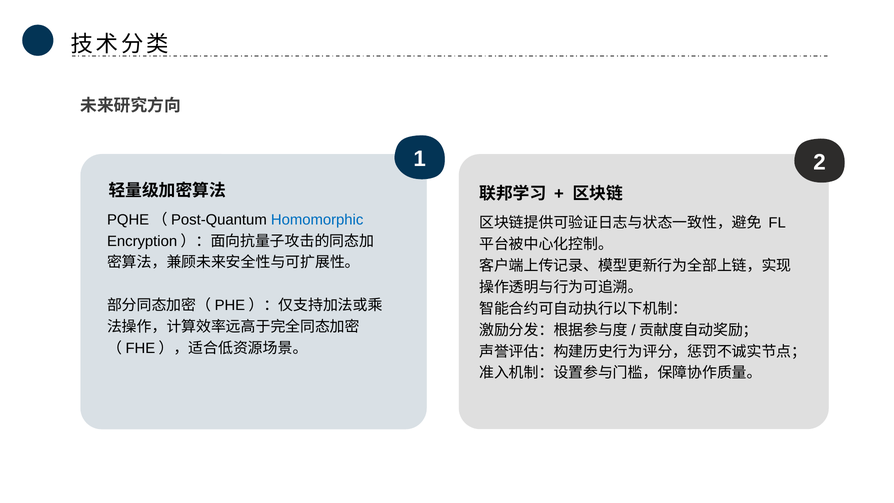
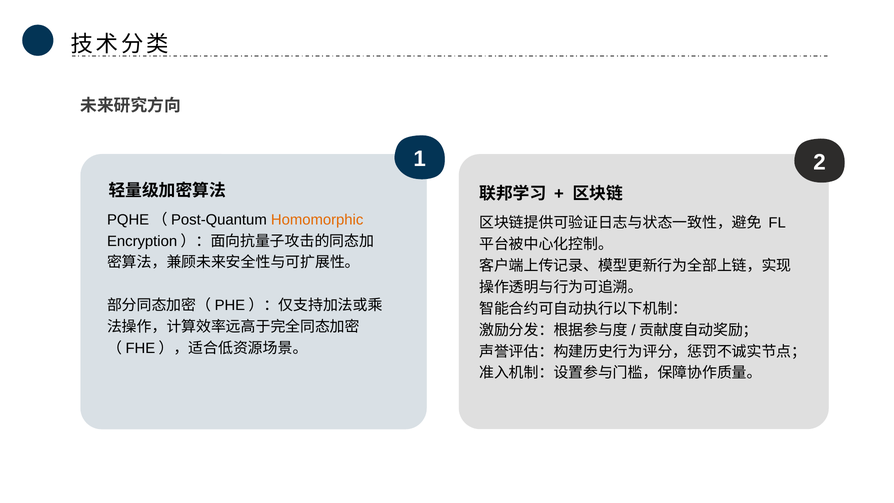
Homomorphic colour: blue -> orange (317, 220)
